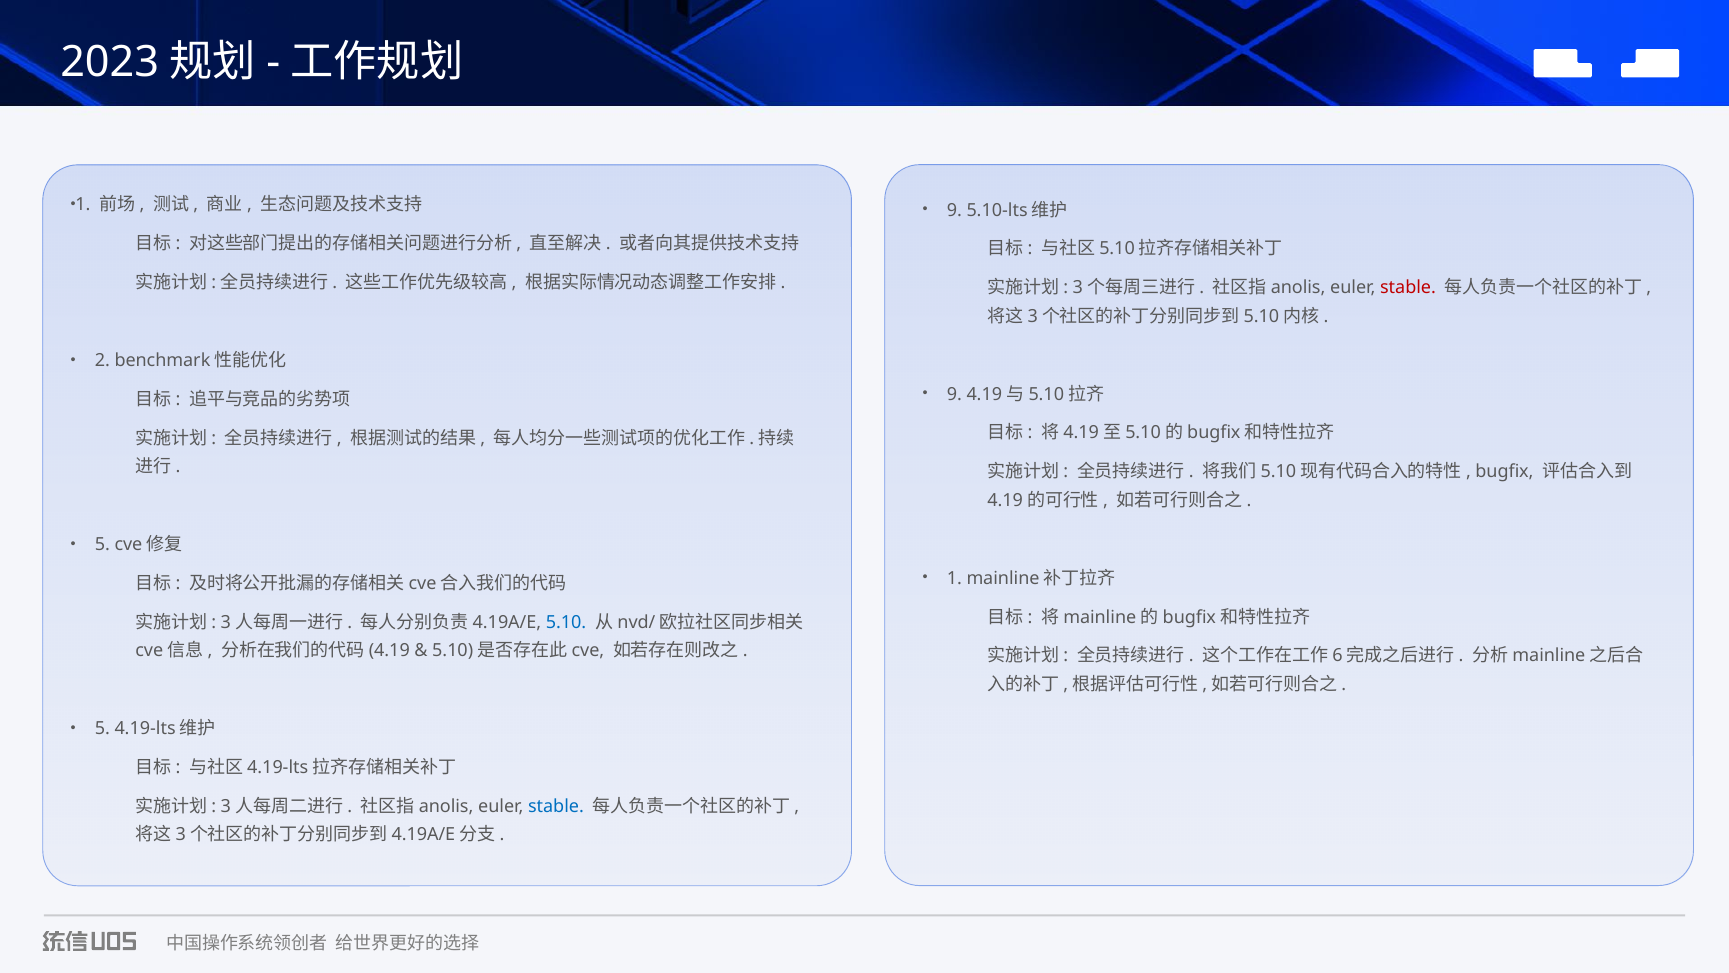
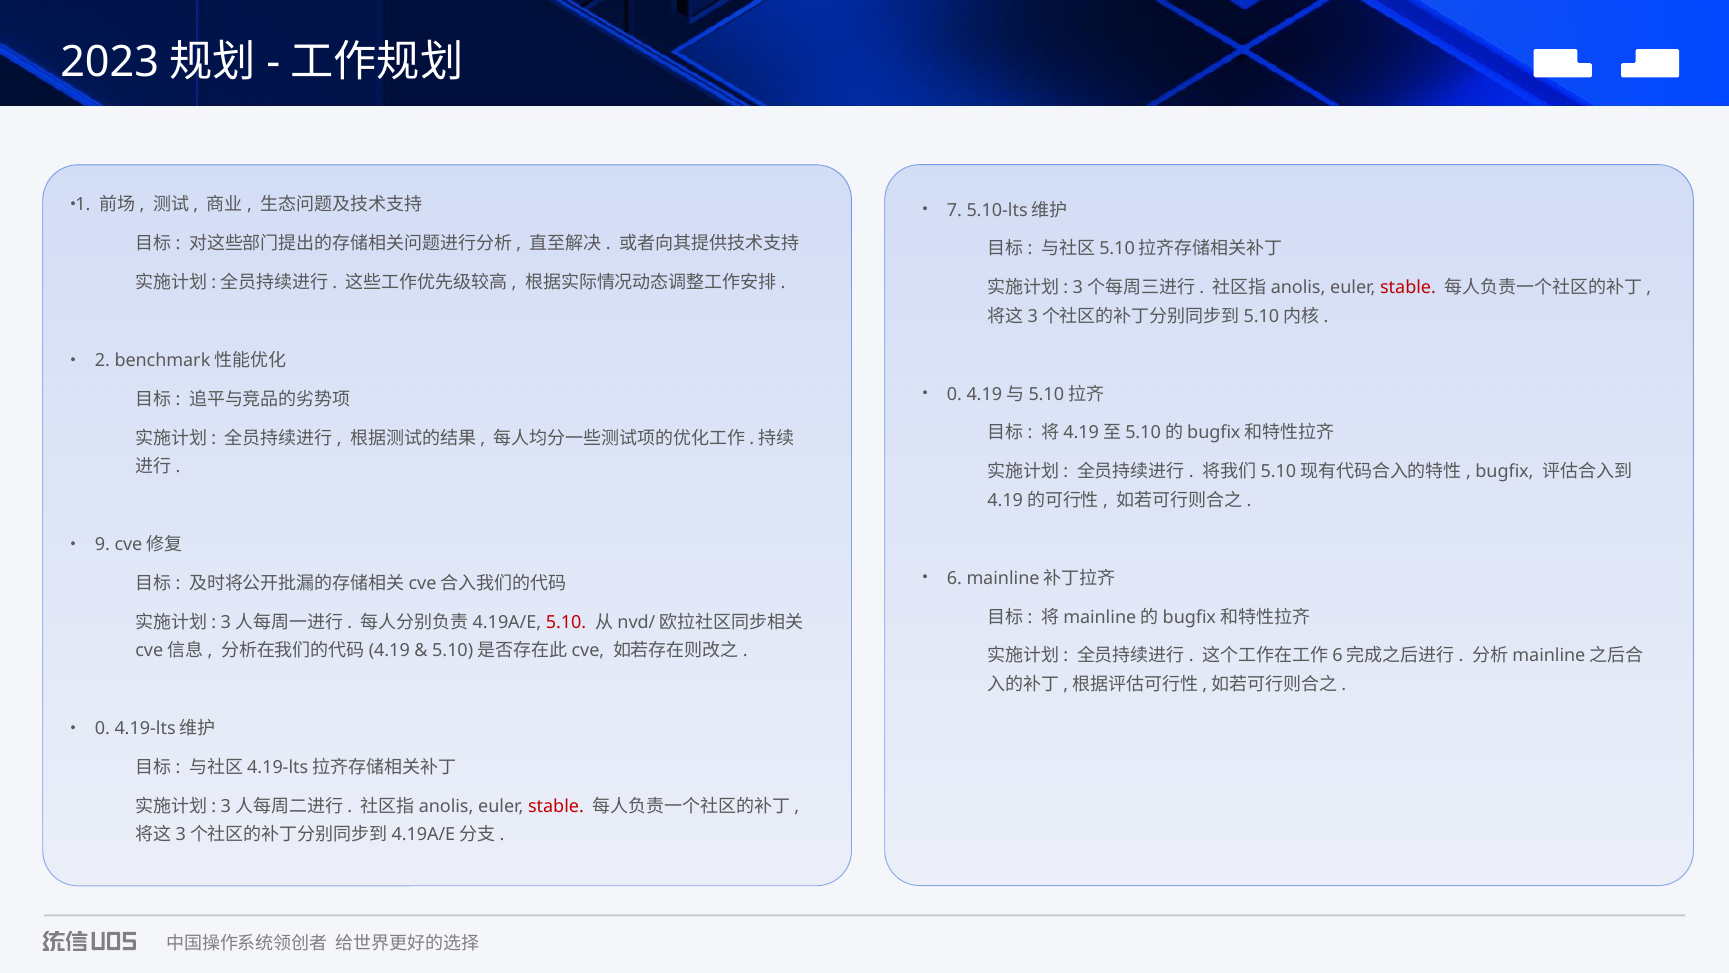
9: 9 -> 7 (954, 210)
9: 9 -> 0 (954, 394)
5: 5 -> 9 (102, 545)
1: 1 -> 6 (954, 578)
5.10 colour: blue -> red (566, 622)
5: 5 -> 0 (102, 728)
stable colour: blue -> red (556, 806)
